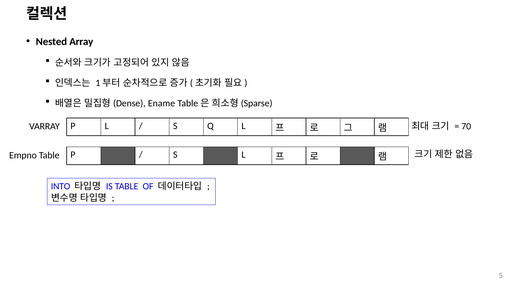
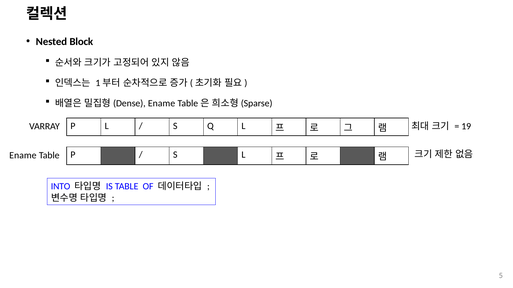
Array: Array -> Block (81, 42)
70: 70 -> 19 (466, 126)
Empno: Empno -> Ename (23, 156)
